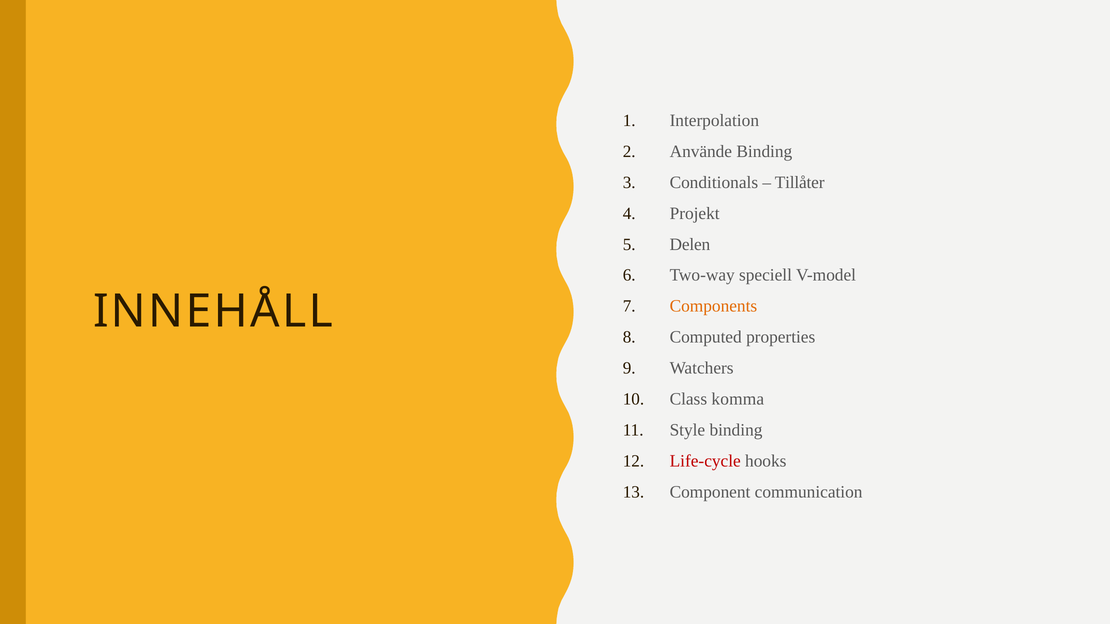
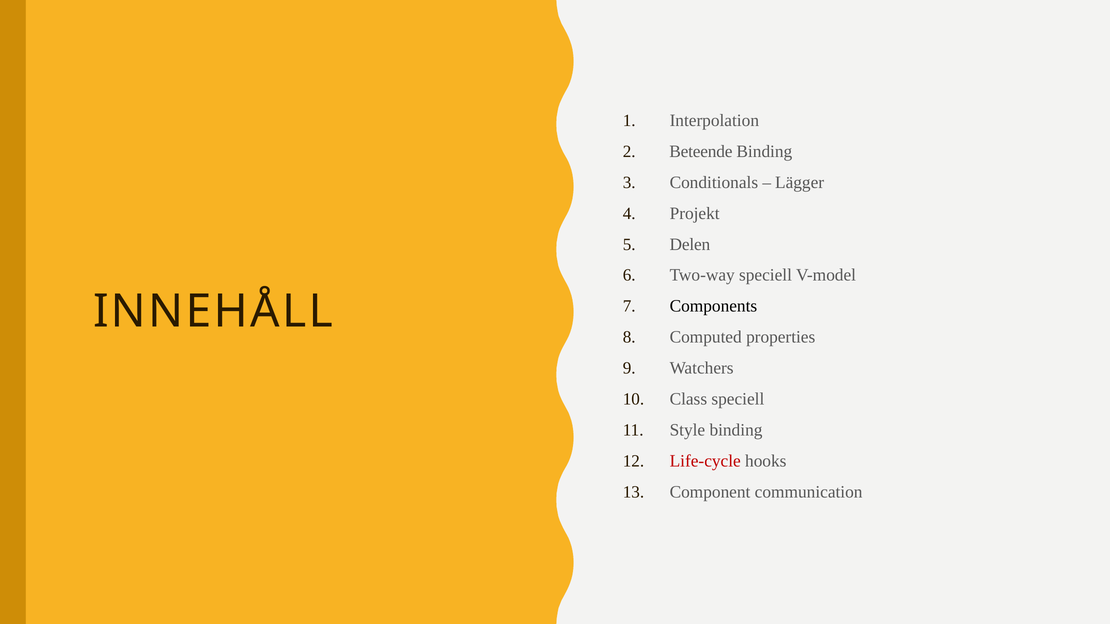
Använde: Använde -> Beteende (701, 152)
Tillåter: Tillåter -> Lägger (800, 183)
Components colour: orange -> black (713, 306)
Class komma: komma -> speciell (738, 399)
